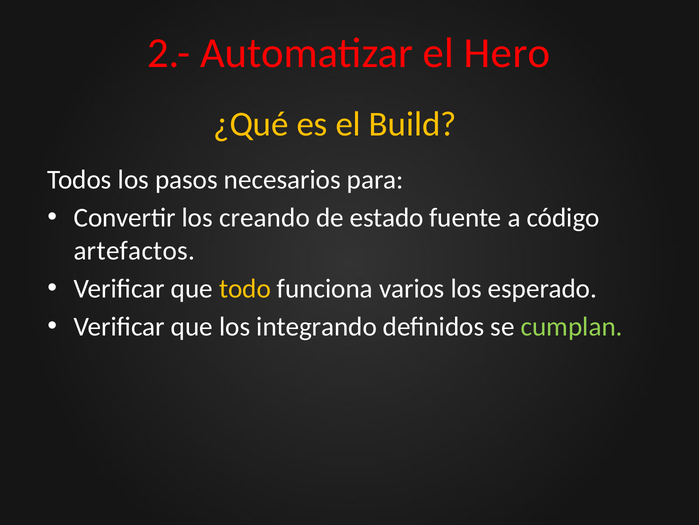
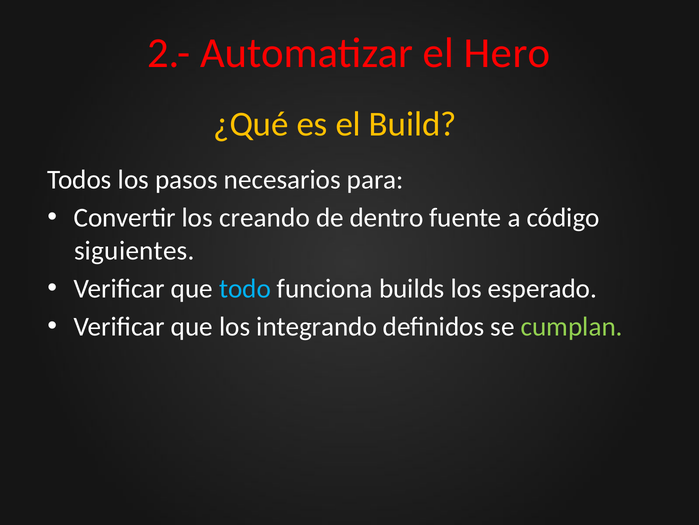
estado: estado -> dentro (387, 218)
artefactos: artefactos -> siguientes (134, 250)
todo colour: yellow -> light blue (245, 288)
varios: varios -> builds (412, 288)
